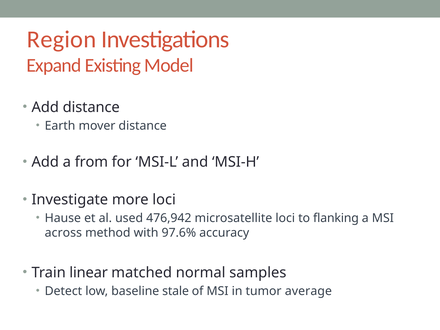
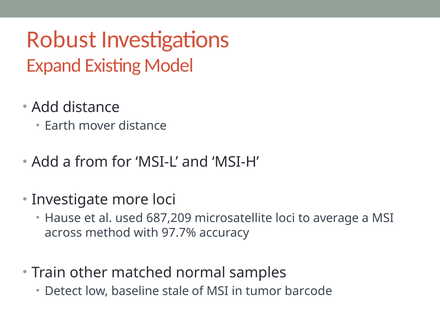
Region: Region -> Robust (62, 39)
476,942: 476,942 -> 687,209 (169, 218)
flanking: flanking -> average (336, 218)
97.6%: 97.6% -> 97.7% (179, 233)
linear: linear -> other (89, 273)
average: average -> barcode (308, 291)
